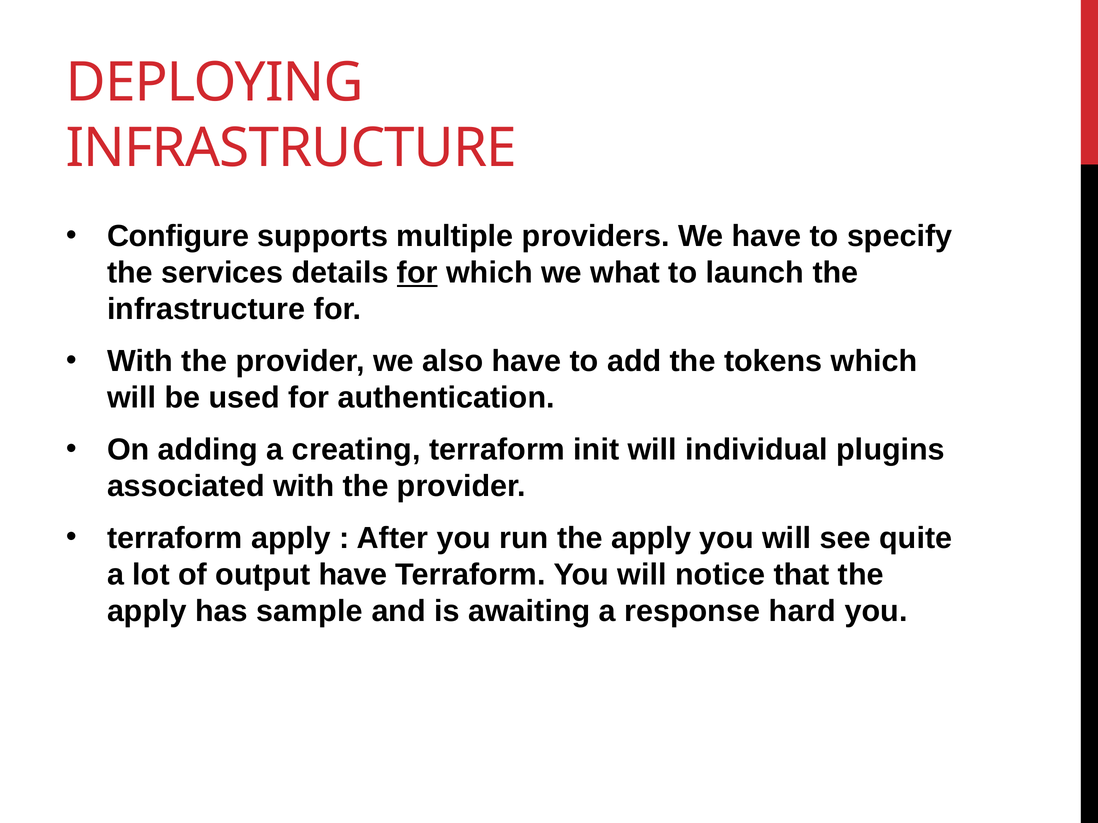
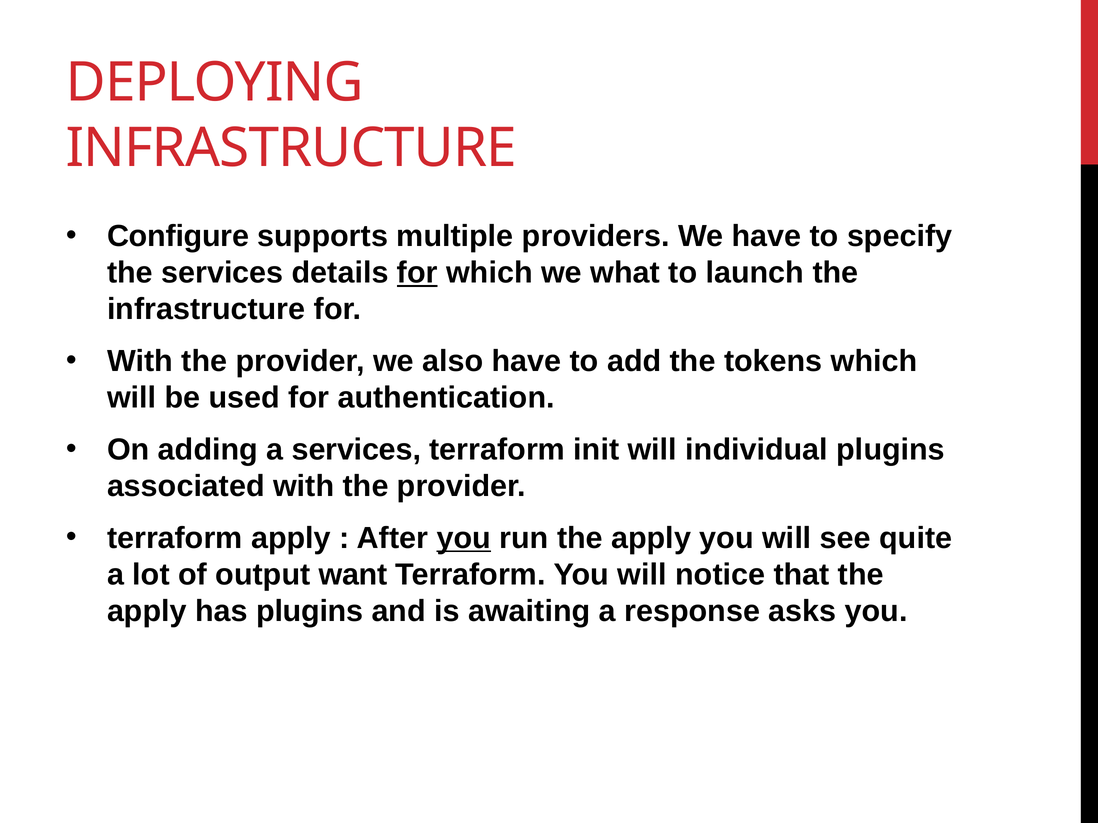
a creating: creating -> services (356, 450)
you underline: none -> present (464, 538)
output have: have -> want (353, 575)
has sample: sample -> plugins (310, 612)
hard: hard -> asks (802, 612)
